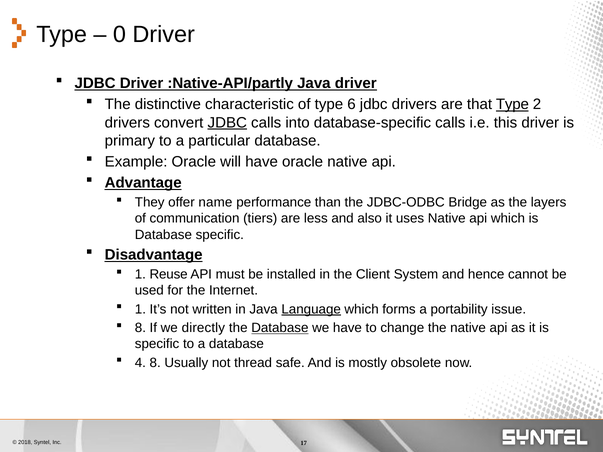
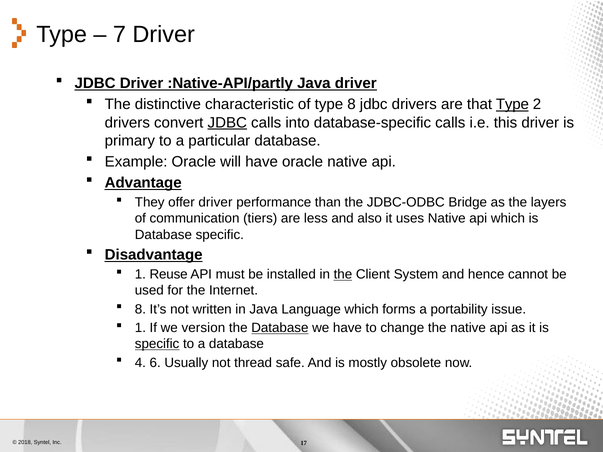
0: 0 -> 7 (119, 34)
type 6: 6 -> 8 (352, 105)
offer name: name -> driver (215, 203)
the underline: none -> present (343, 275)
1: 1 -> 8 (140, 309)
Language underline: present -> none (311, 309)
8: 8 -> 1 (140, 328)
directly: directly -> version (203, 328)
specific underline: none -> present (157, 344)
4 8: 8 -> 6 (155, 363)
